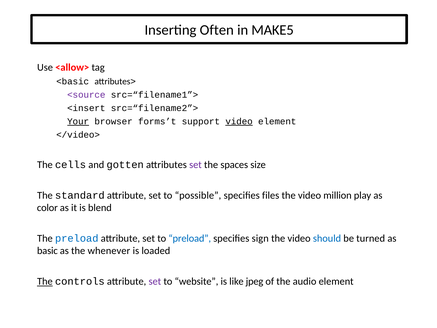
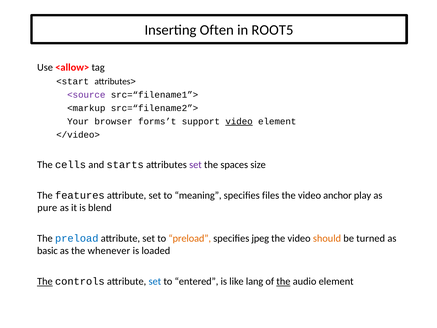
MAKE5: MAKE5 -> ROOT5 (272, 30)
<basic: <basic -> <start (73, 81)
<insert: <insert -> <markup (86, 108)
Your underline: present -> none (78, 121)
gotten: gotten -> starts (125, 165)
standard: standard -> features (80, 195)
possible: possible -> meaning (198, 195)
million: million -> anchor (338, 195)
color: color -> pure (47, 208)
preload colour: blue -> orange (190, 238)
sign: sign -> jpeg (260, 238)
should colour: blue -> orange (327, 238)
set colour: purple -> blue (155, 281)
website: website -> entered (197, 281)
jpeg: jpeg -> lang (255, 281)
the underline: none -> present (283, 281)
